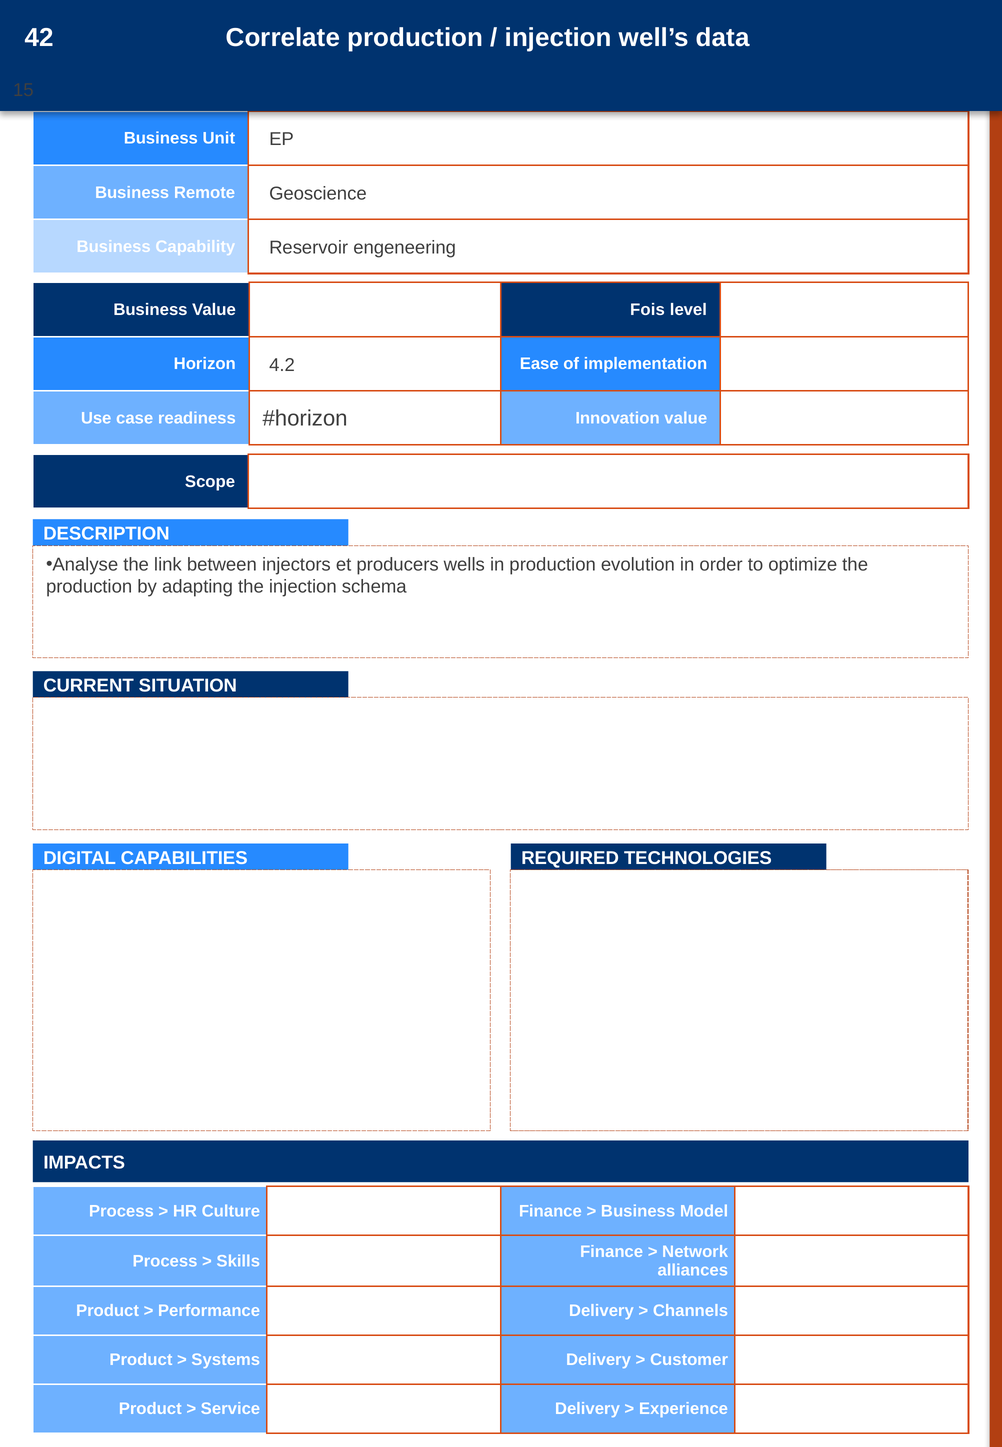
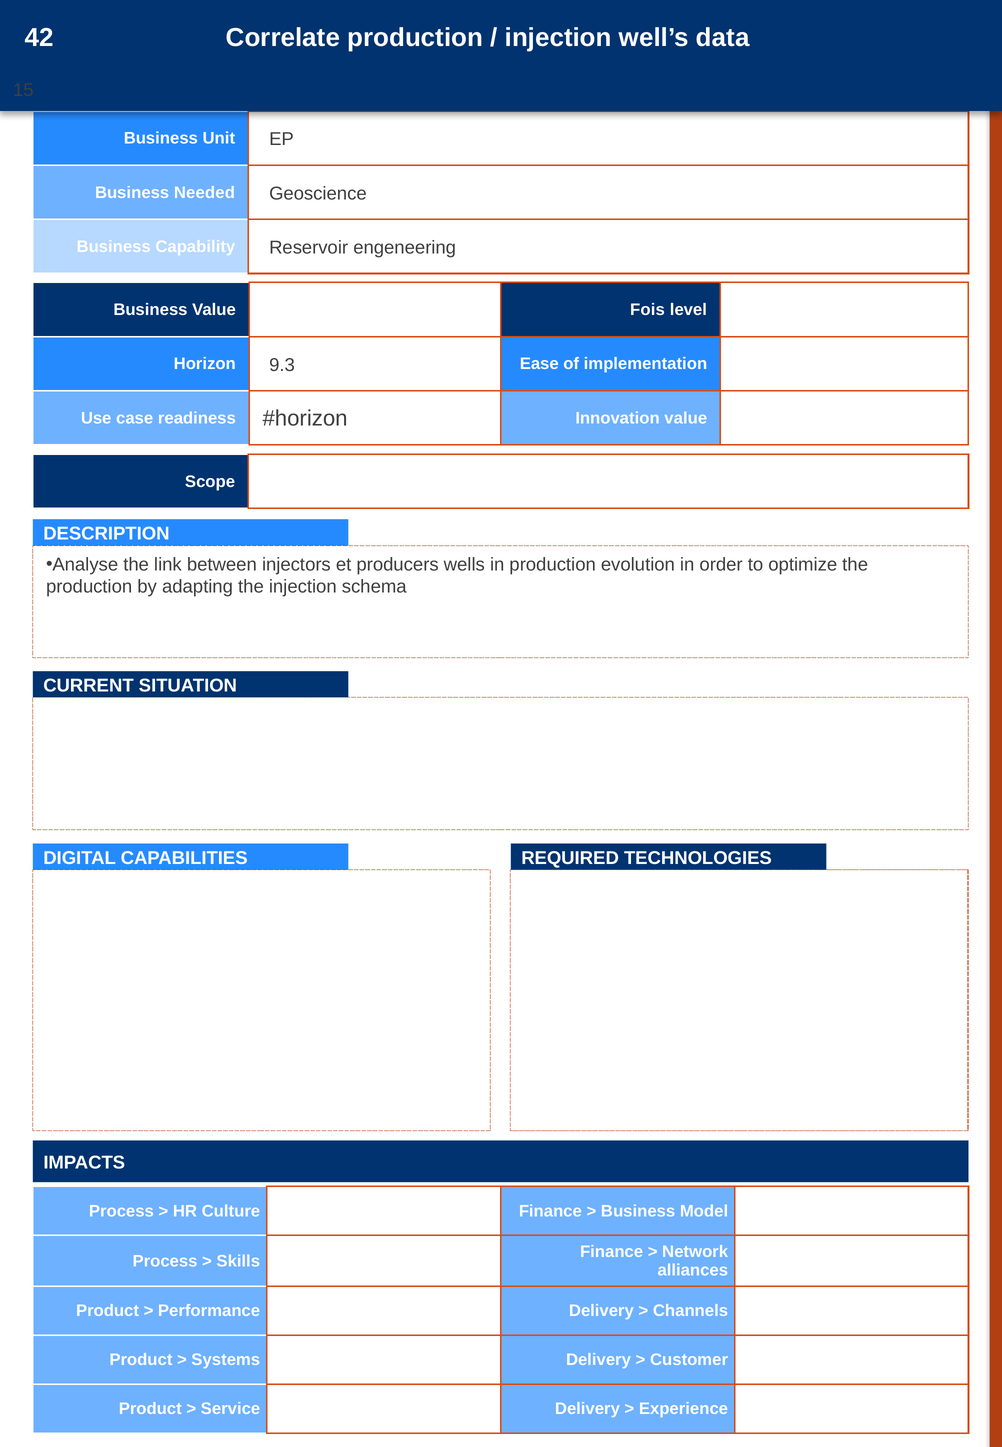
Remote: Remote -> Needed (204, 193)
4.2: 4.2 -> 9.3 (282, 365)
